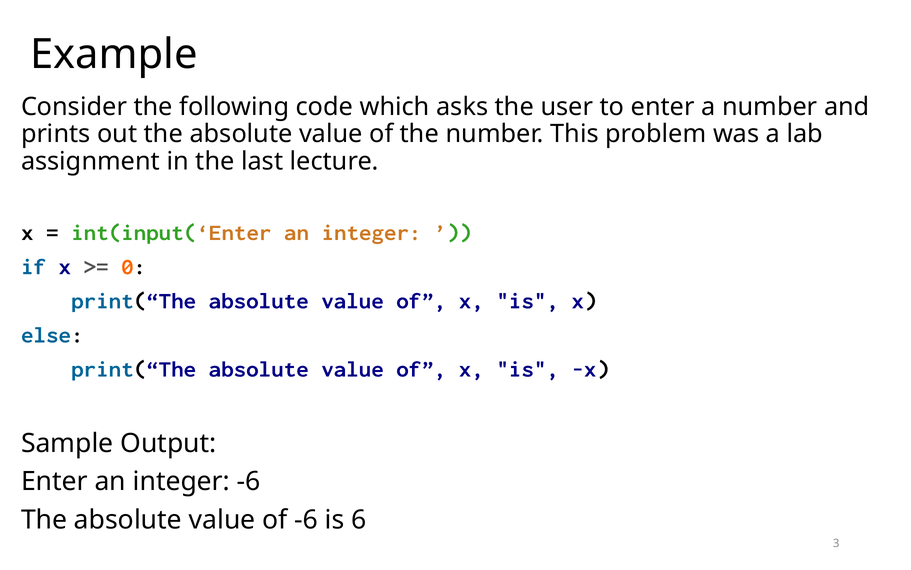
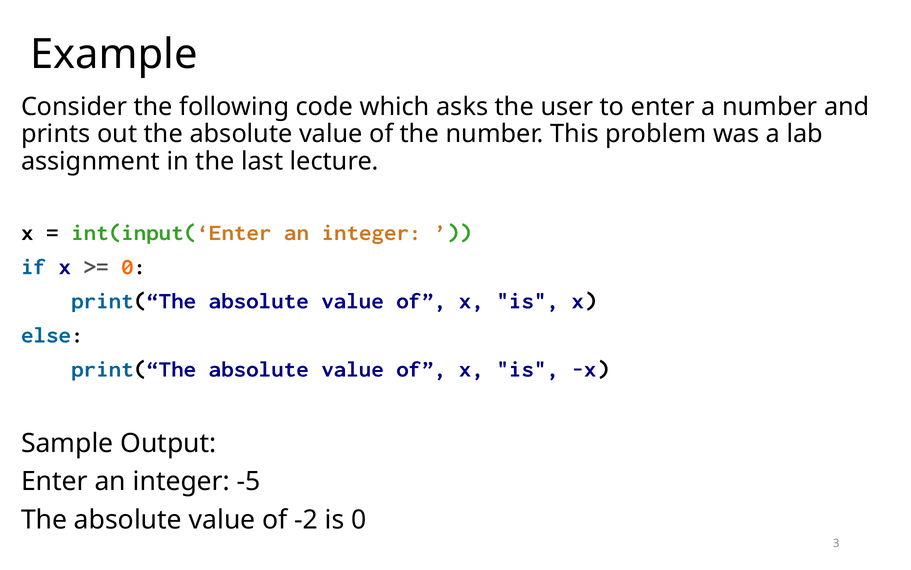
integer -6: -6 -> -5 (249, 481)
of -6: -6 -> -2 (306, 519)
is 6: 6 -> 0 (359, 519)
